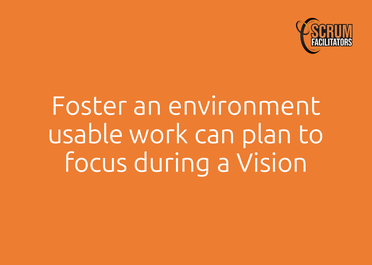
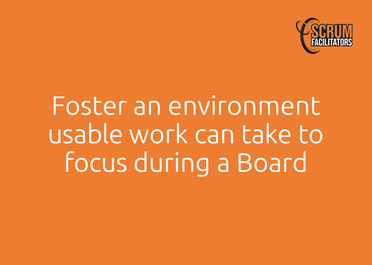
plan: plan -> take (267, 135)
Vision: Vision -> Board (272, 163)
